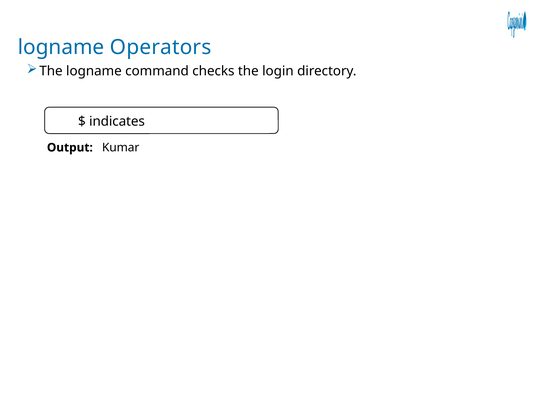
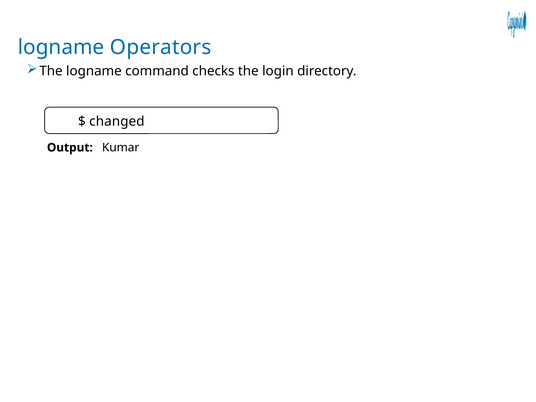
indicates: indicates -> changed (117, 121)
